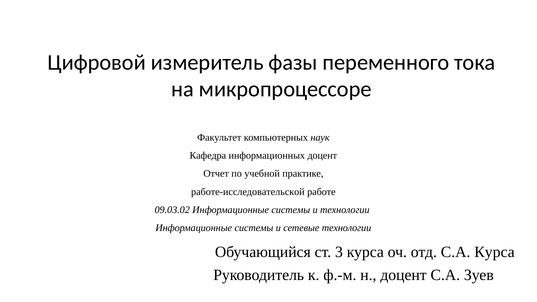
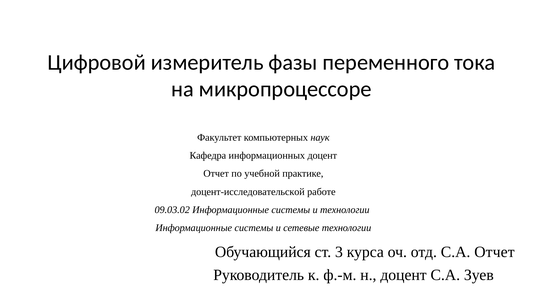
работе-исследовательской: работе-исследовательской -> доцент-исследовательской (248, 192)
С.А Курса: Курса -> Отчет (494, 252)
